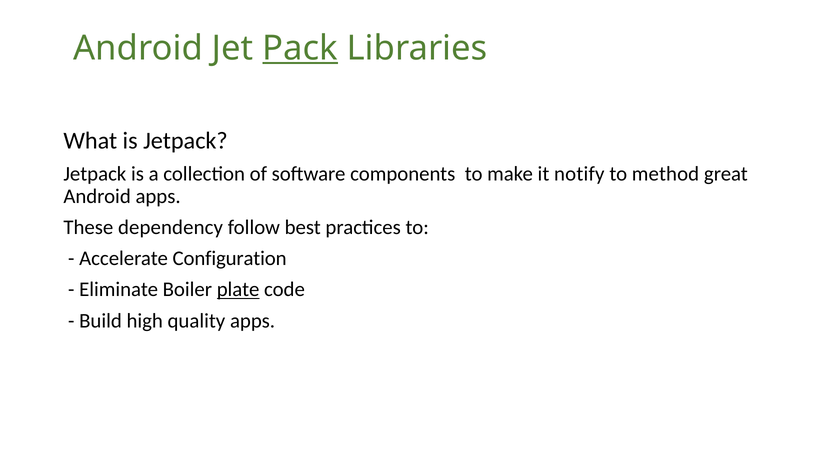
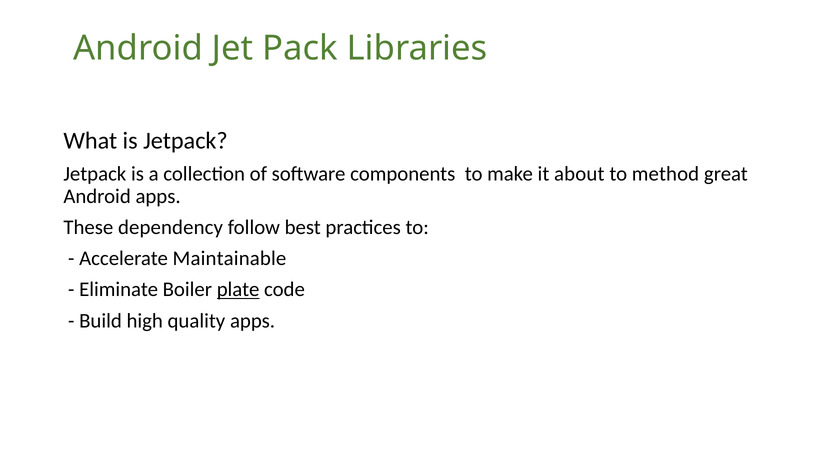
Pack underline: present -> none (300, 48)
notify: notify -> about (579, 174)
Configuration: Configuration -> Maintainable (229, 258)
